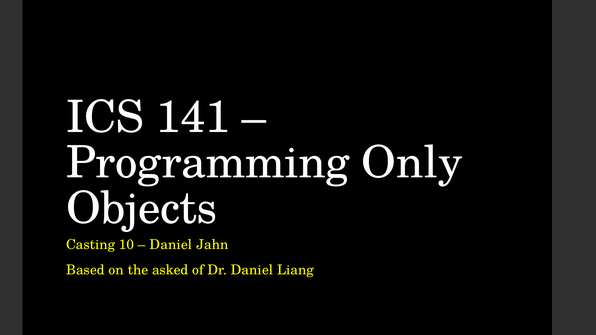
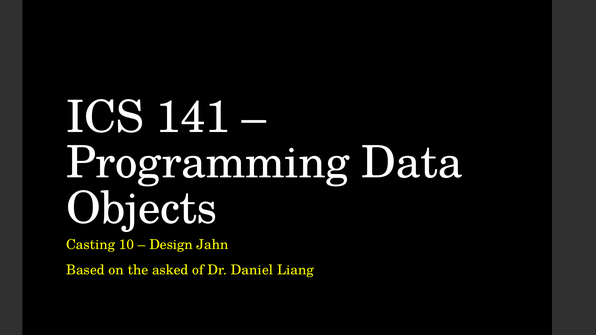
Only: Only -> Data (412, 163)
Daniel: Daniel -> Design (171, 245)
